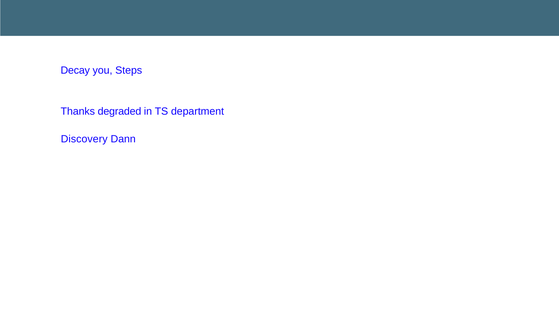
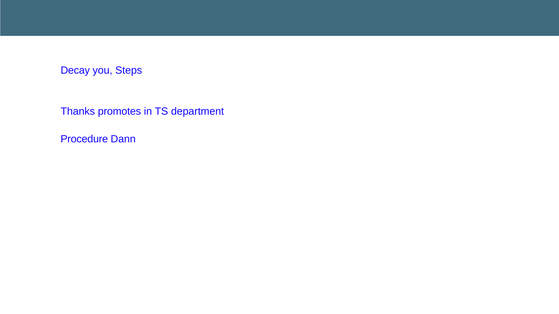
degraded: degraded -> promotes (119, 112)
Discovery: Discovery -> Procedure (84, 139)
